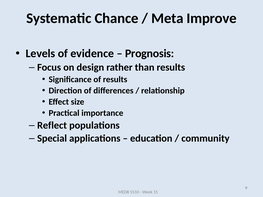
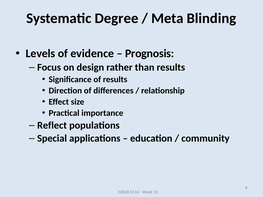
Chance: Chance -> Degree (117, 18)
Improve: Improve -> Blinding (211, 18)
